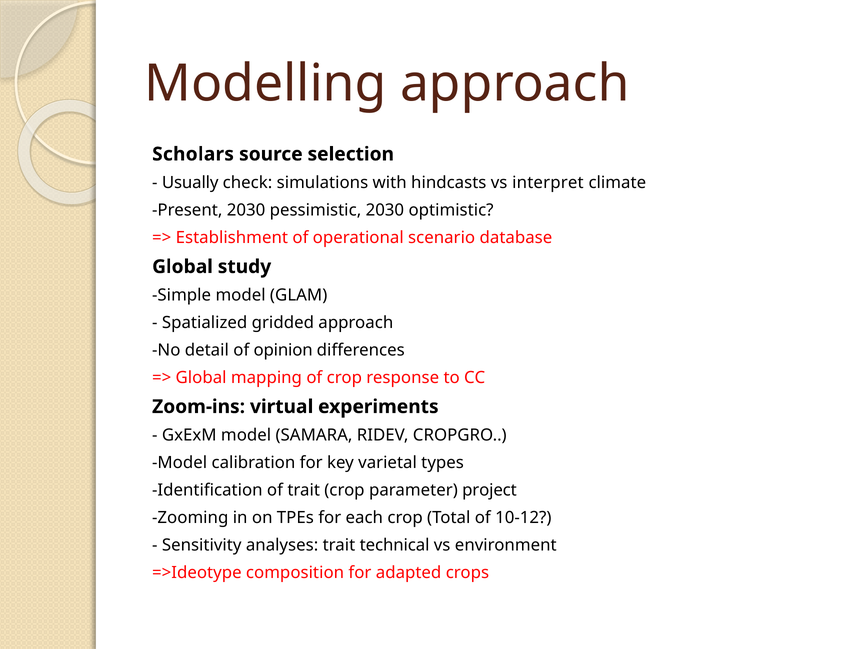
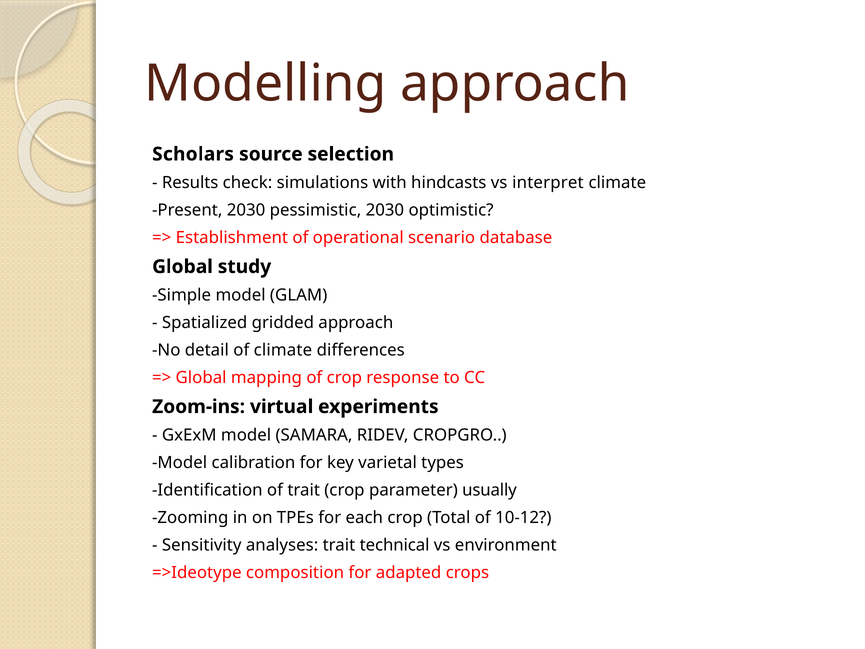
Usually: Usually -> Results (190, 183)
of opinion: opinion -> climate (283, 350)
project: project -> usually (489, 490)
